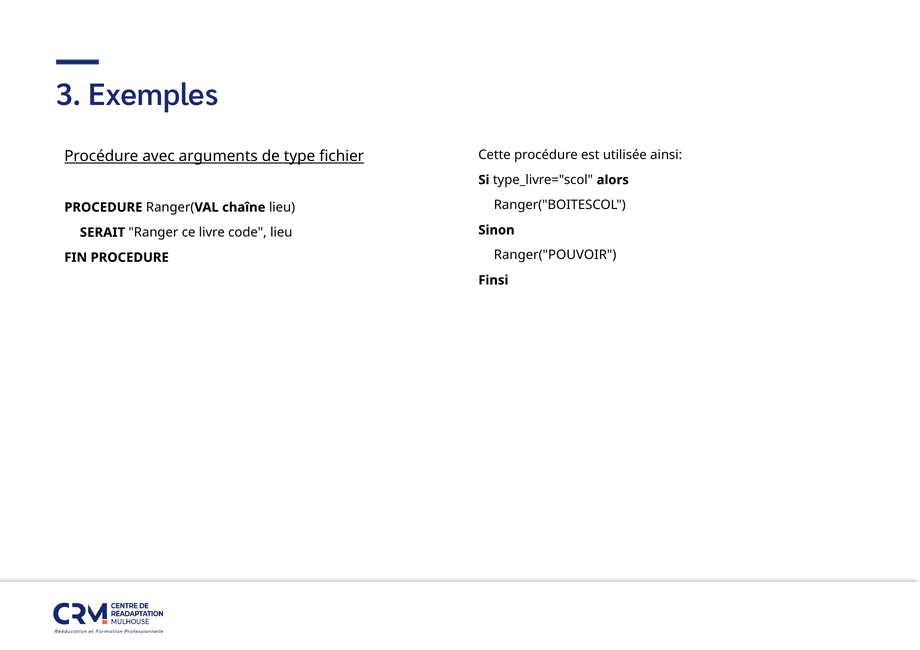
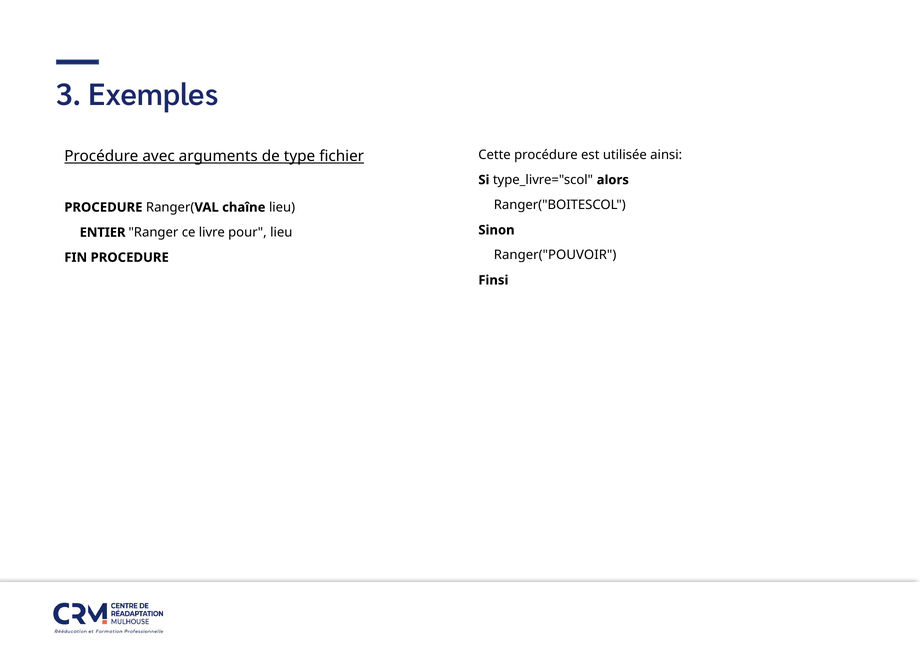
SERAIT: SERAIT -> ENTIER (103, 233)
code: code -> pour (247, 233)
